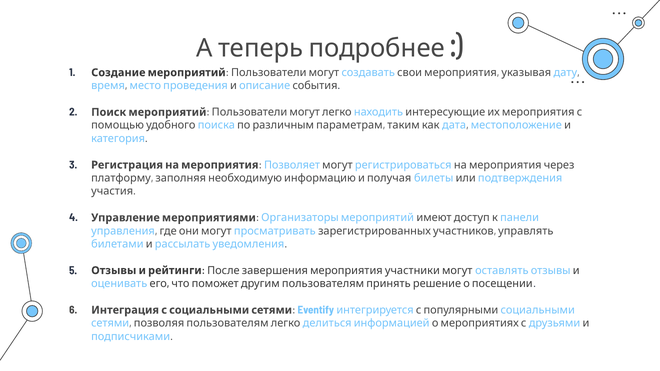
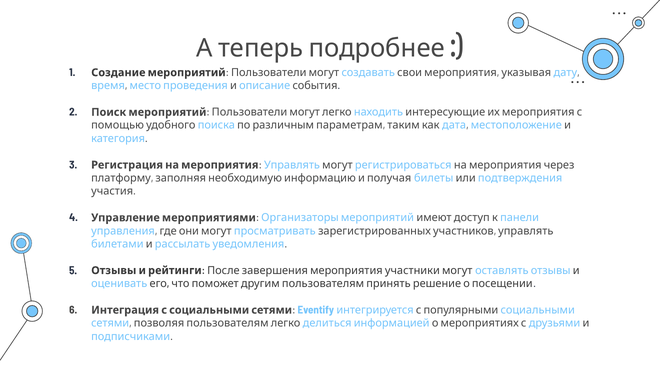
Позволяет: Позволяет -> Управлять (292, 165)
